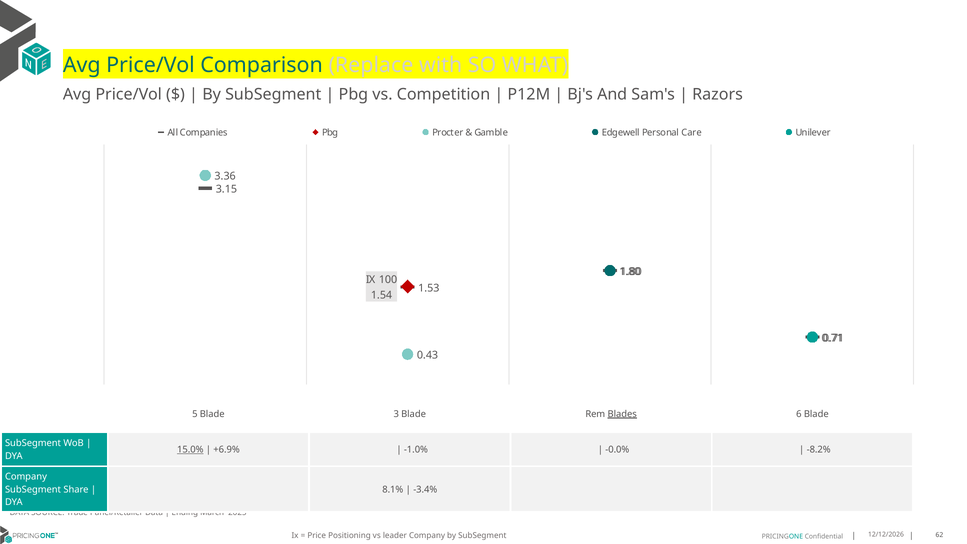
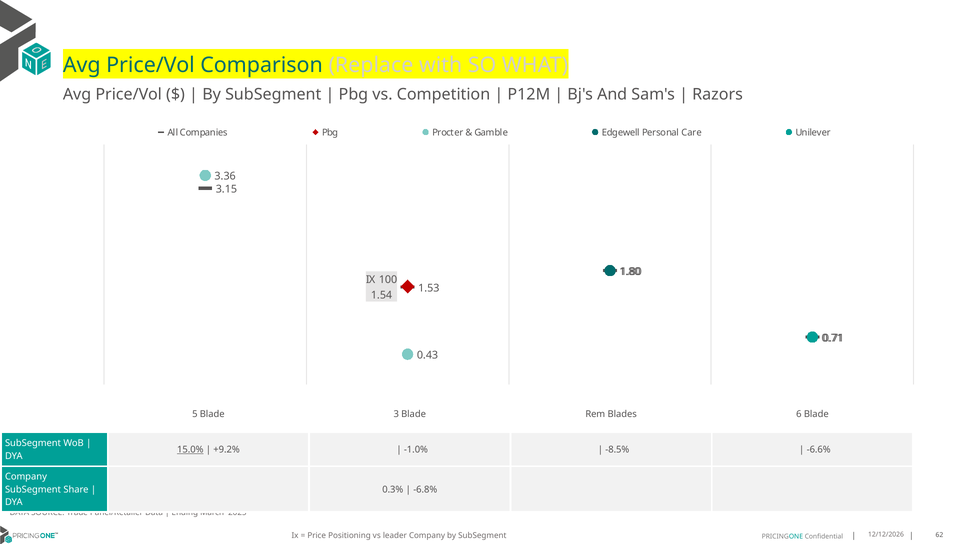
Blades underline: present -> none (622, 414)
+6.9%: +6.9% -> +9.2% (227, 450)
-0.0%: -0.0% -> -8.5% (617, 450)
-8.2%: -8.2% -> -6.6% (819, 450)
8.1%: 8.1% -> 0.3% (393, 490)
-3.4%: -3.4% -> -6.8% (425, 490)
